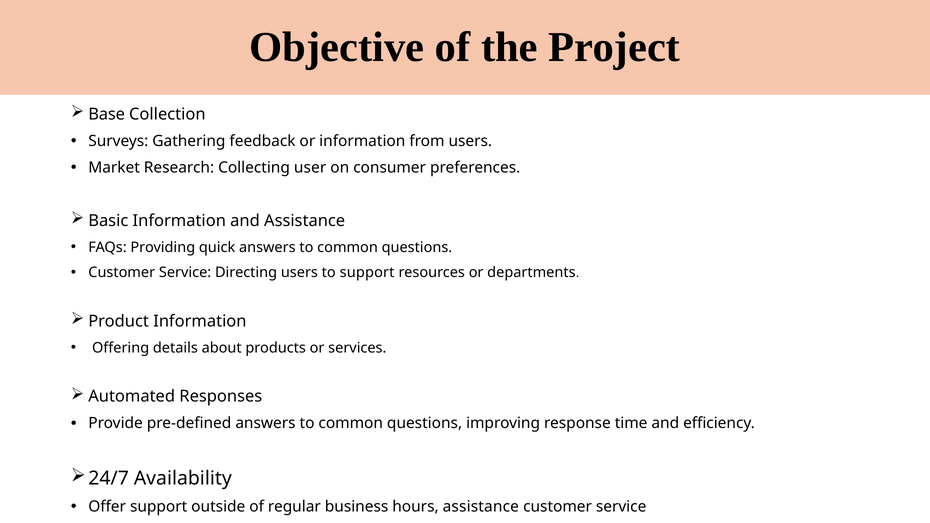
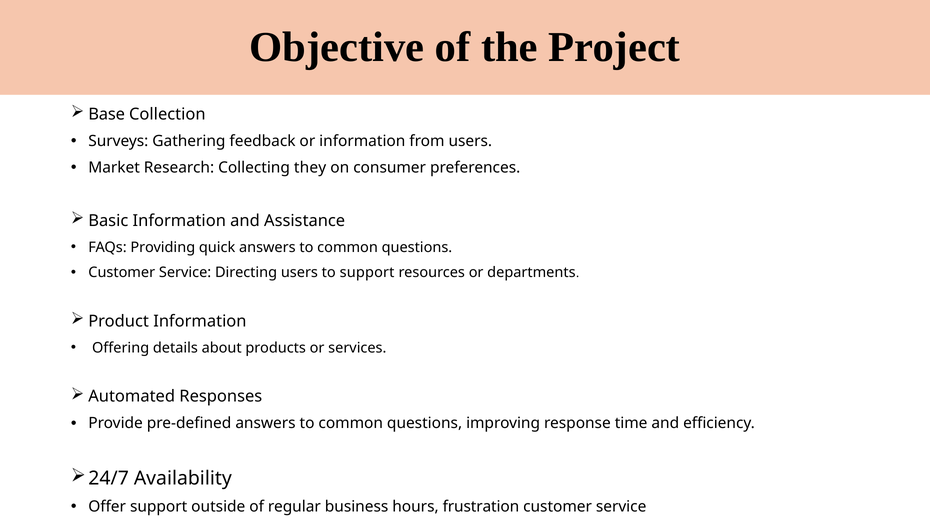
user: user -> they (310, 167)
hours assistance: assistance -> frustration (481, 507)
